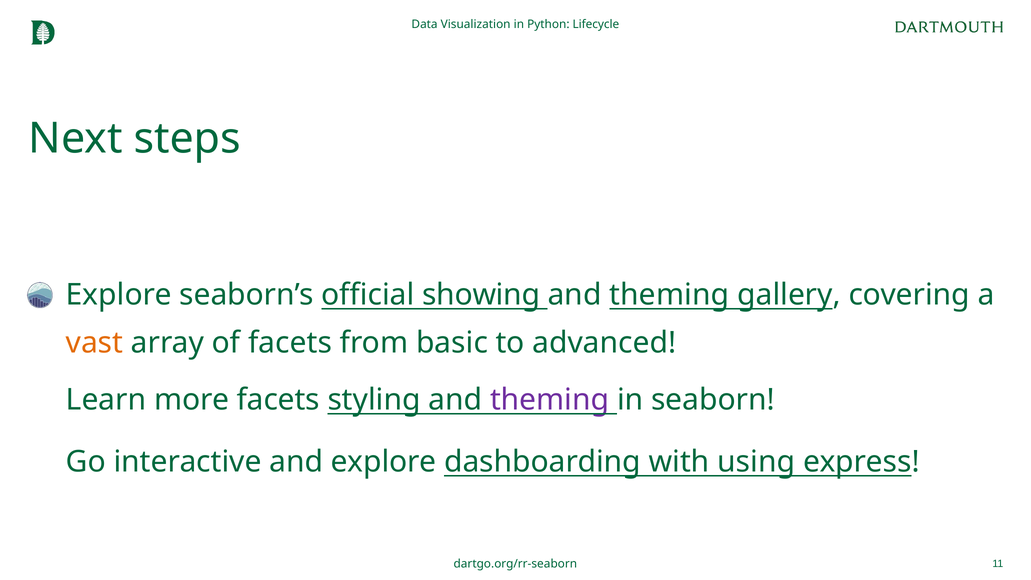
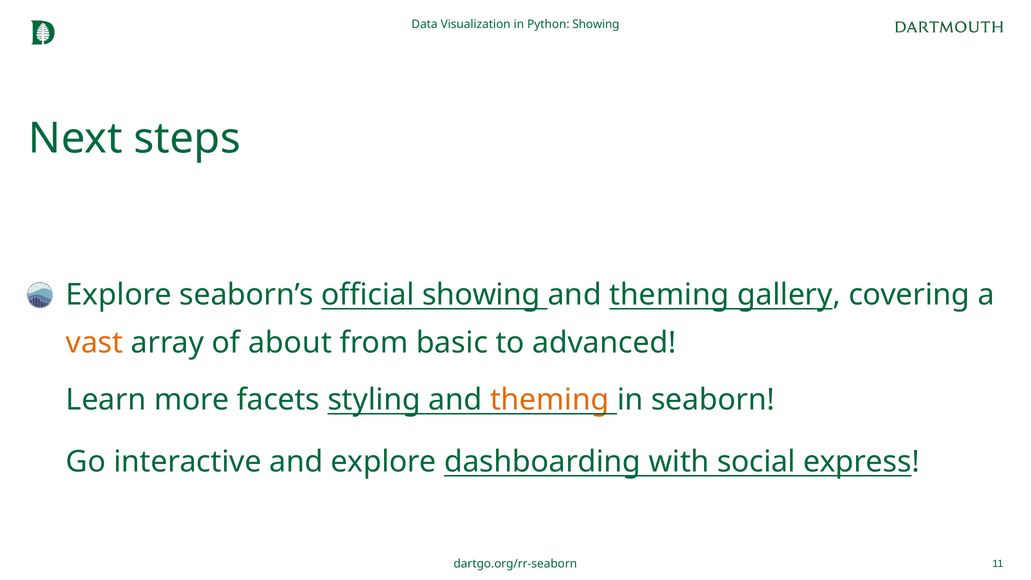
Python Lifecycle: Lifecycle -> Showing (596, 25)
of facets: facets -> about (290, 343)
theming colour: purple -> orange (550, 400)
using: using -> social (756, 462)
